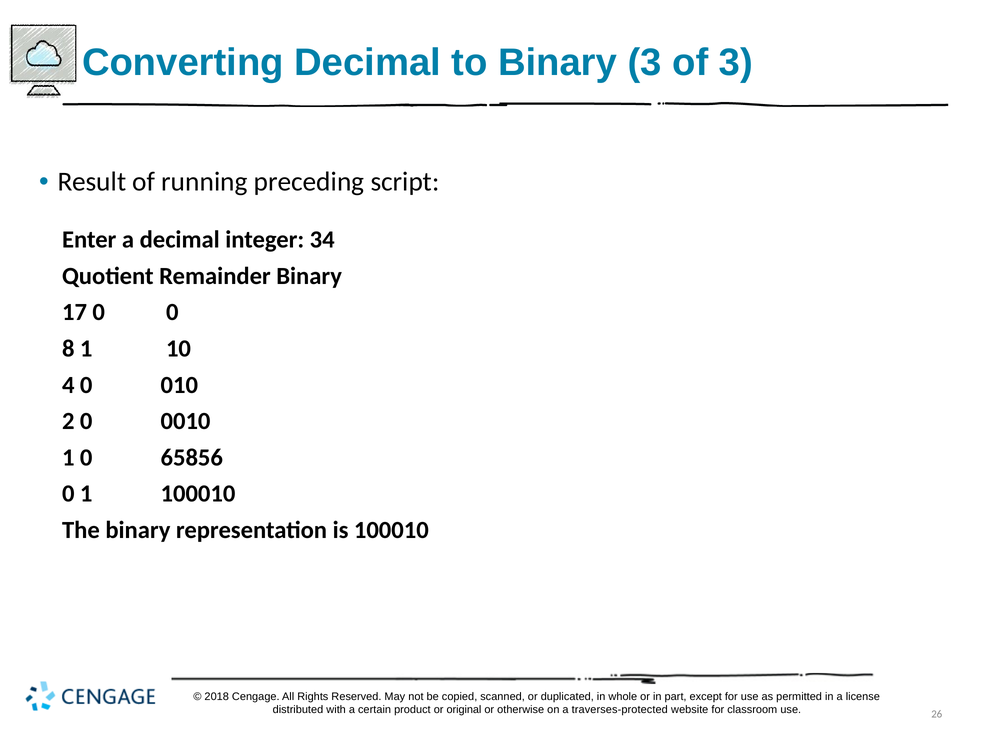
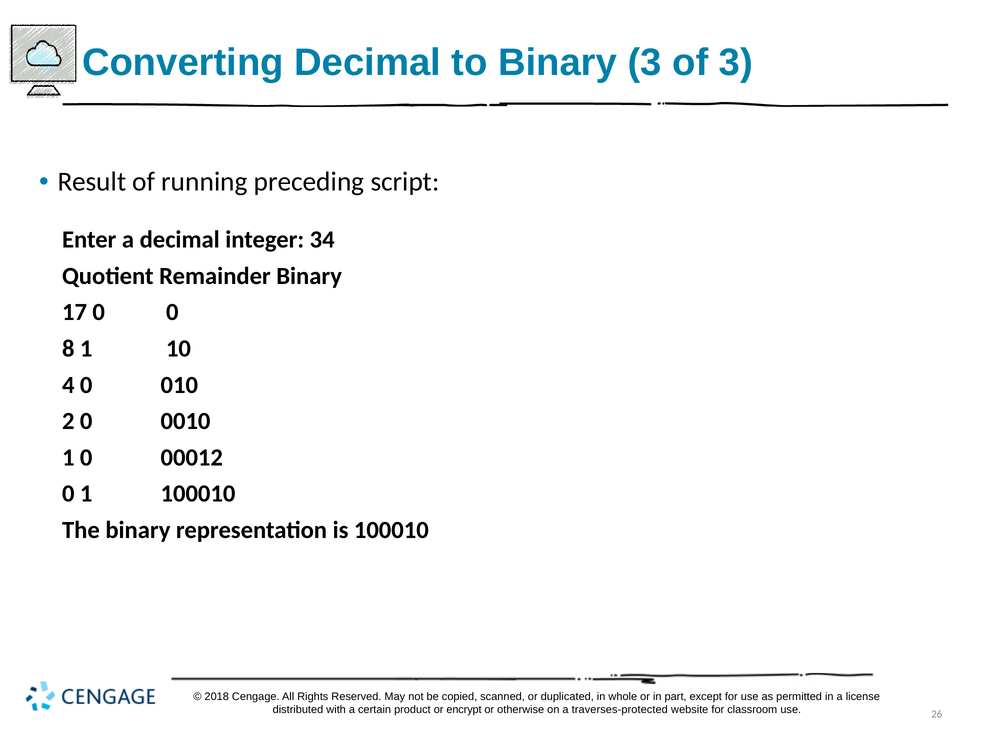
65856: 65856 -> 00012 (192, 457)
original: original -> encrypt (464, 710)
